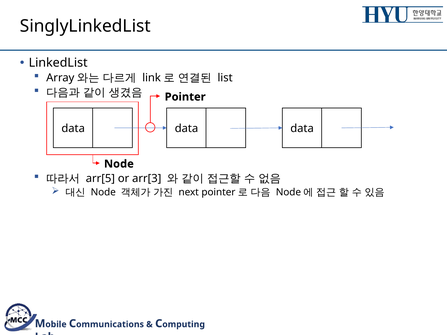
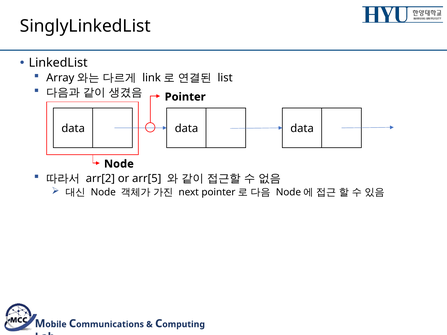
arr[5: arr[5 -> arr[2 (100, 179)
arr[3: arr[3 -> arr[5 (147, 179)
